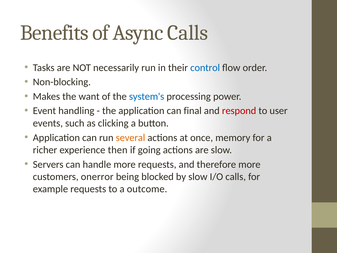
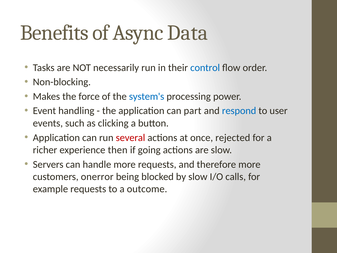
Async Calls: Calls -> Data (188, 33)
want: want -> force (89, 96)
final: final -> part (193, 111)
respond colour: red -> blue (239, 111)
several colour: orange -> red (131, 137)
memory: memory -> rejected (233, 137)
